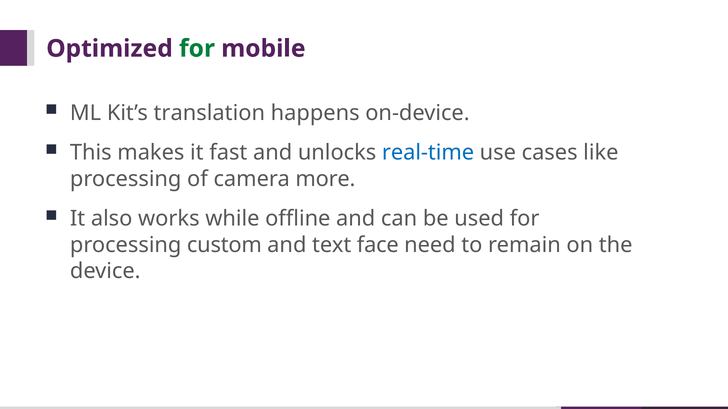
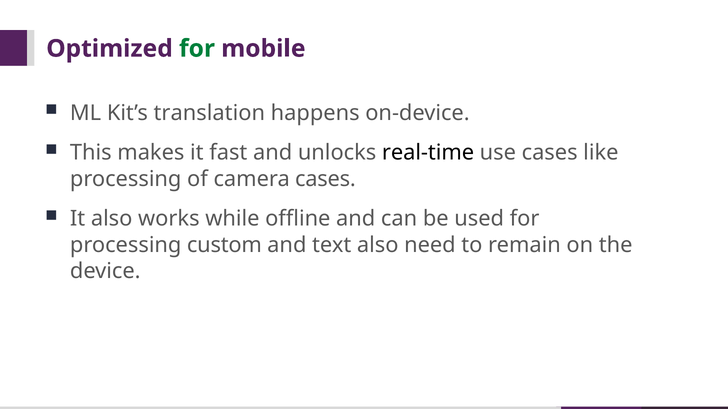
real-time colour: blue -> black (428, 153)
camera more: more -> cases (325, 179)
text face: face -> also (378, 245)
